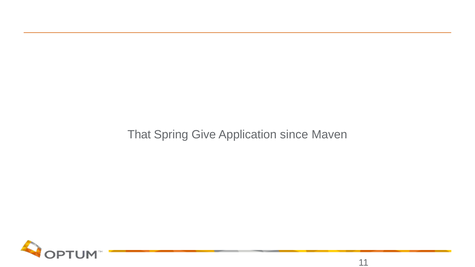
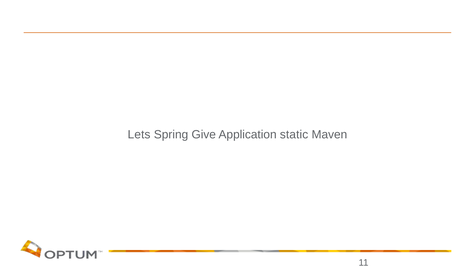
That: That -> Lets (139, 135)
since: since -> static (294, 135)
